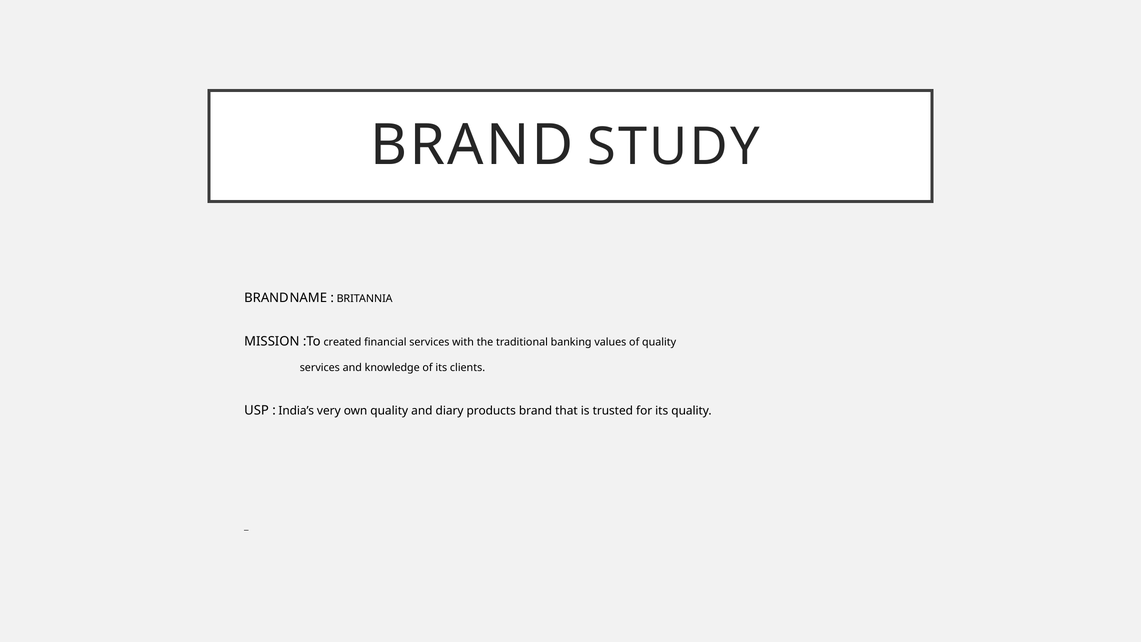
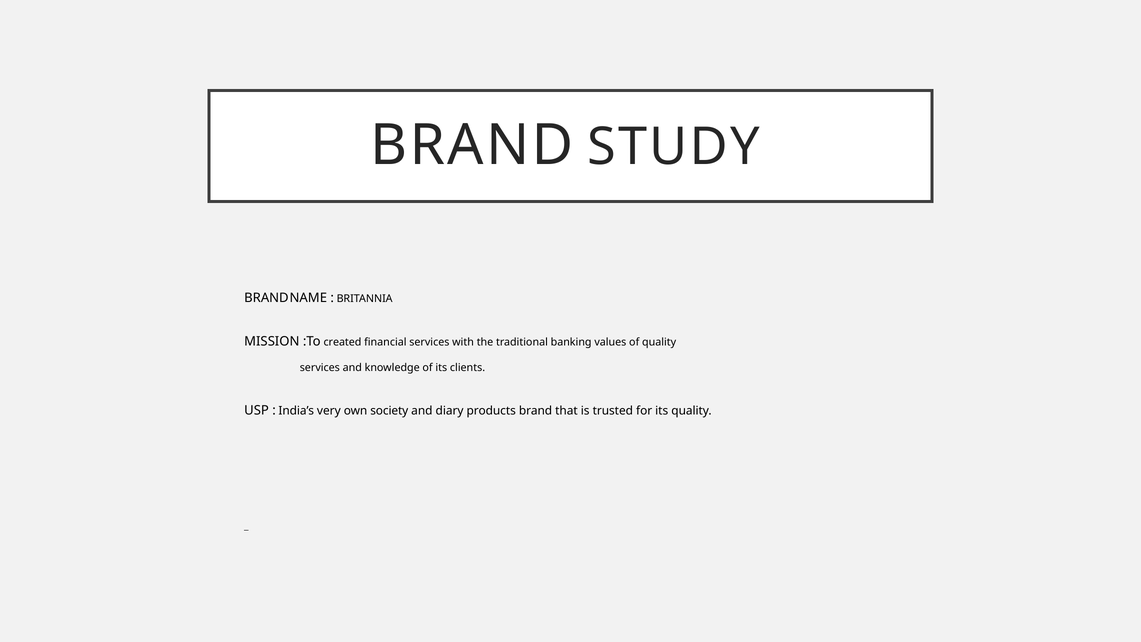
own quality: quality -> society (389, 410)
